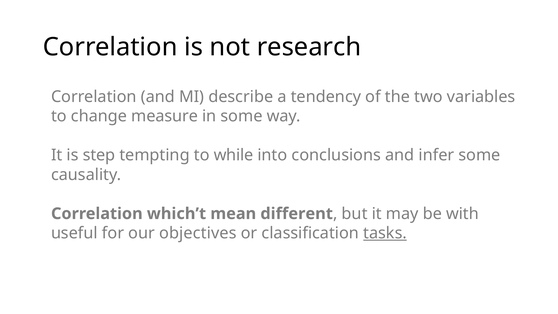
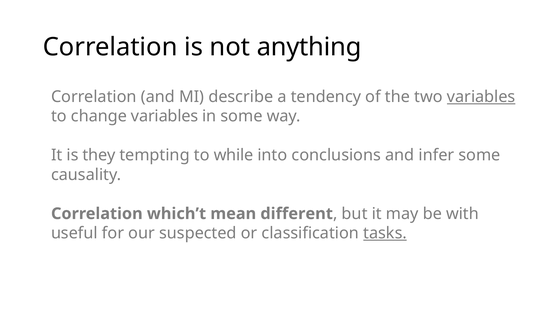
research: research -> anything (309, 47)
variables underline: none -> present (481, 97)
change measure: measure -> variables (165, 116)
step: step -> they (99, 155)
objectives: objectives -> suspected (198, 233)
